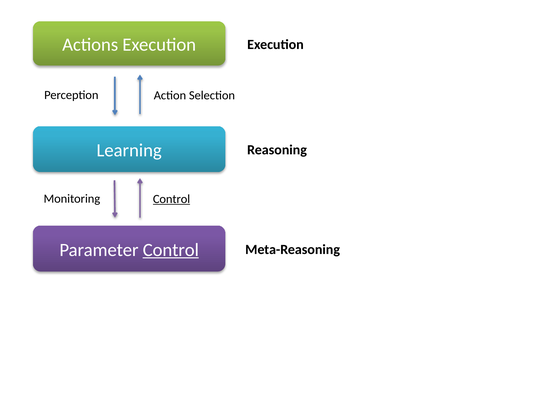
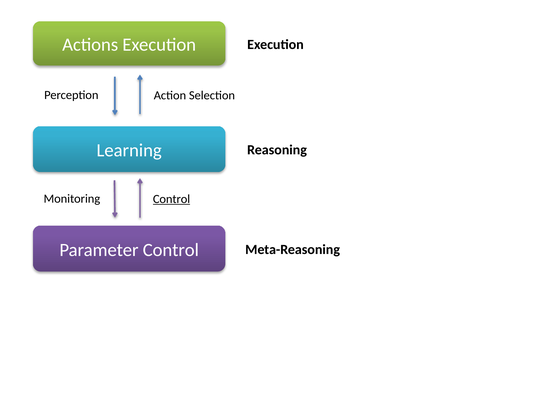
Control underline: present -> none (171, 250)
